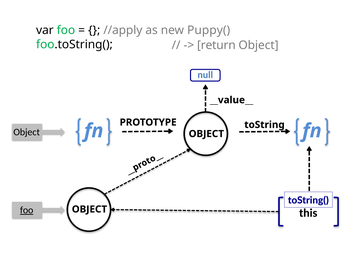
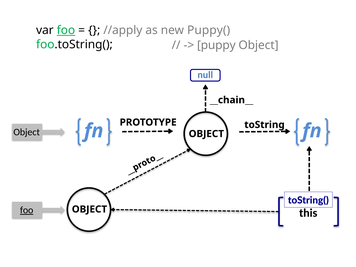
foo underline: none -> present (66, 30)
return: return -> puppy (216, 45)
__value__: __value__ -> __chain__ (231, 100)
